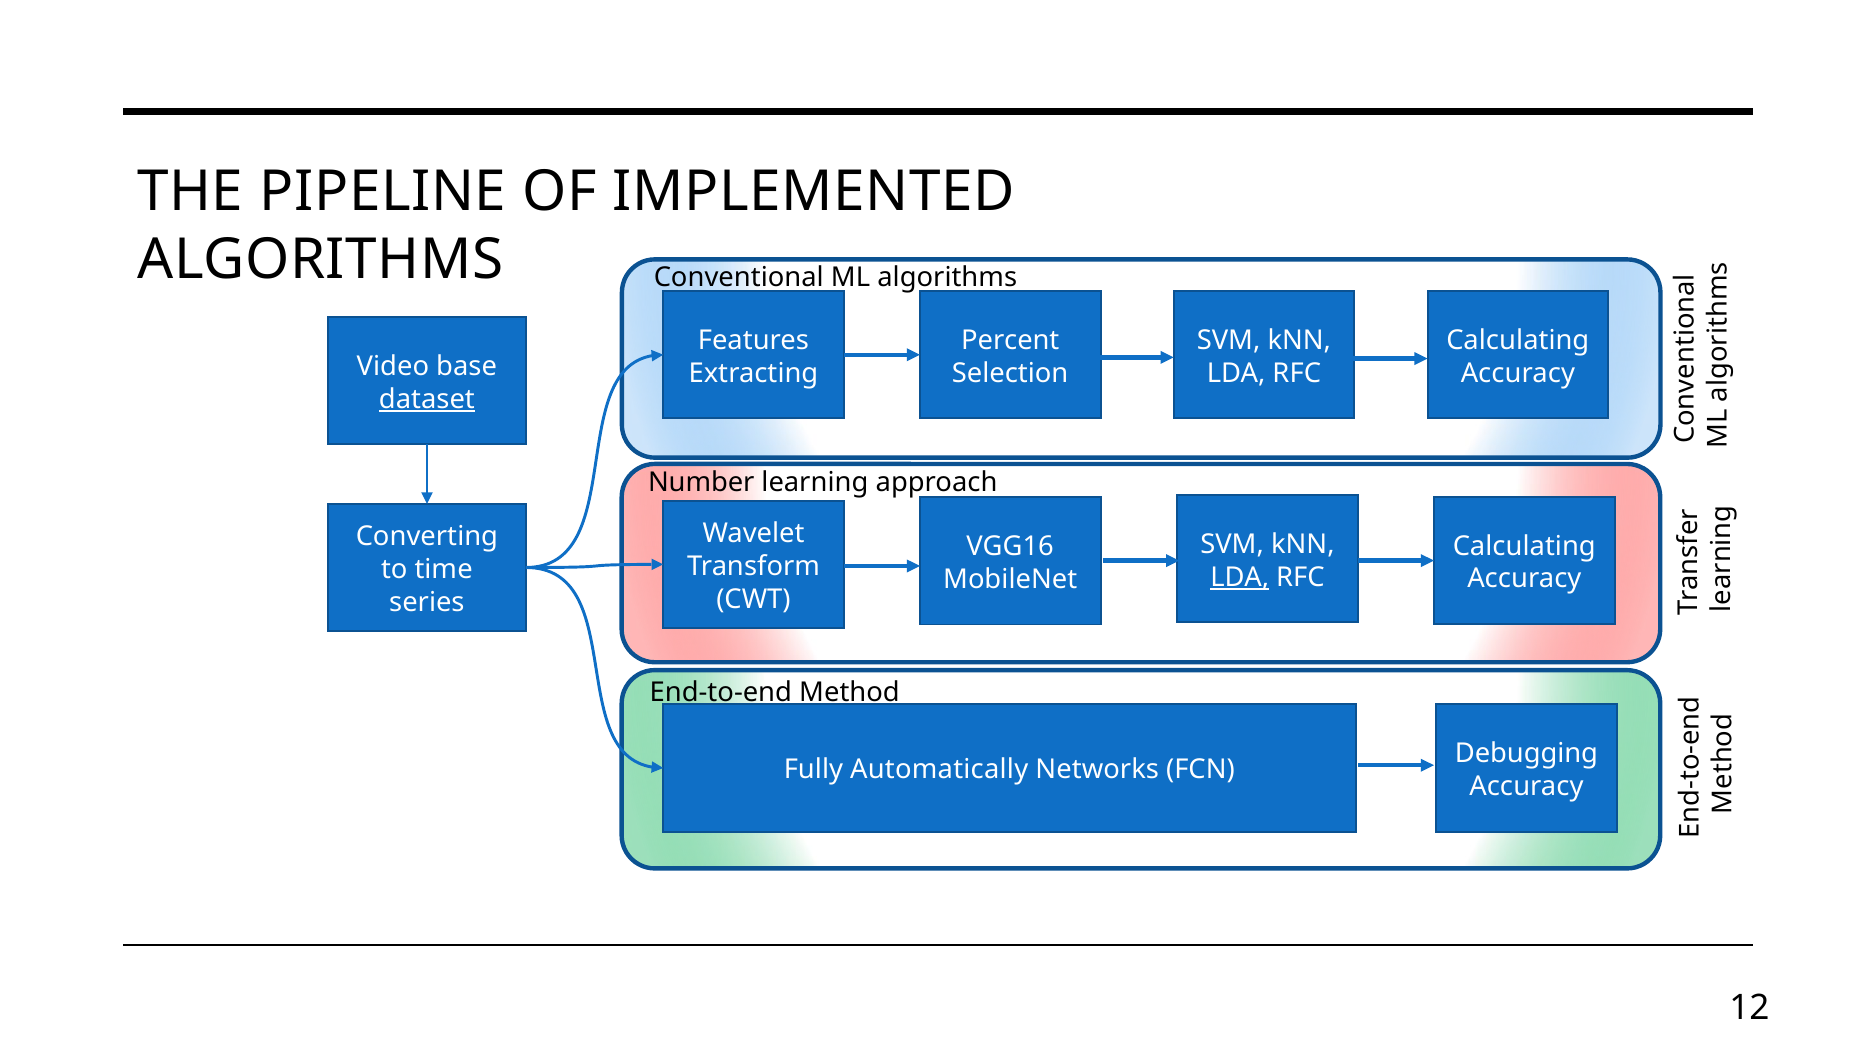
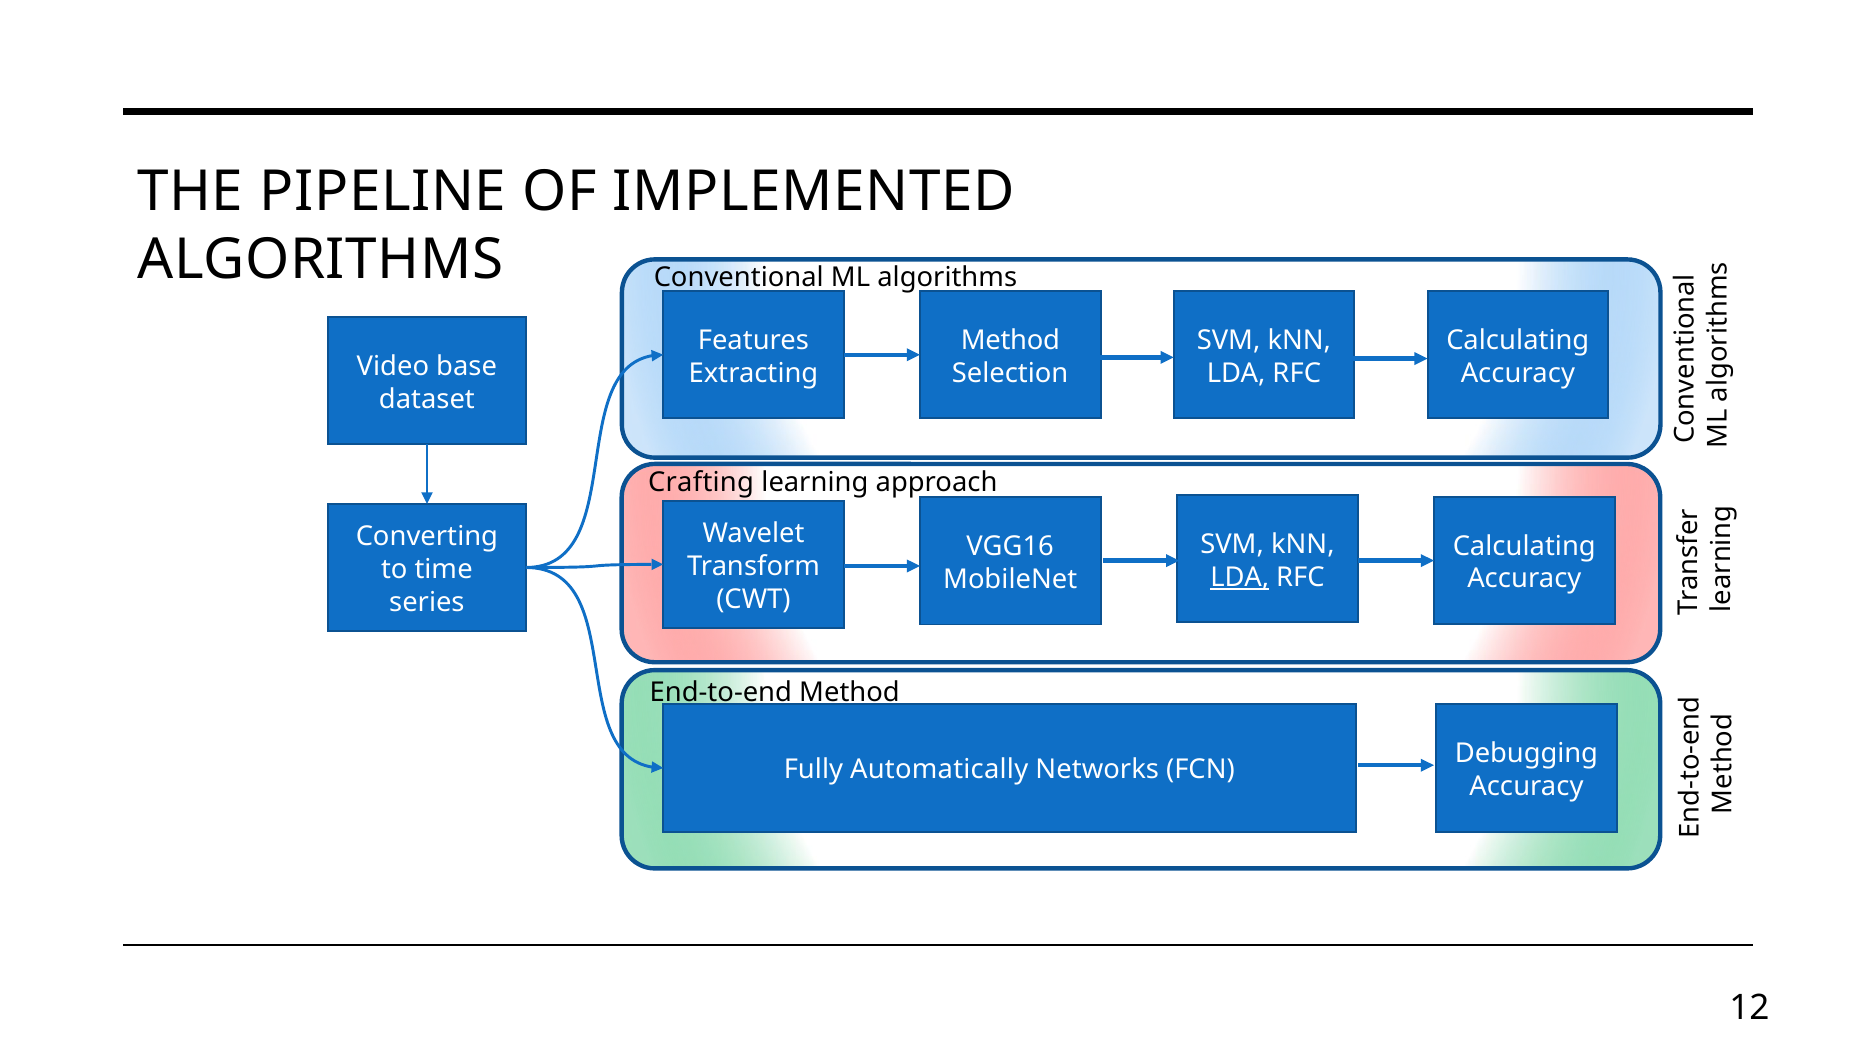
Percent: Percent -> Method (1010, 340)
dataset underline: present -> none (427, 399)
Number: Number -> Crafting (701, 483)
